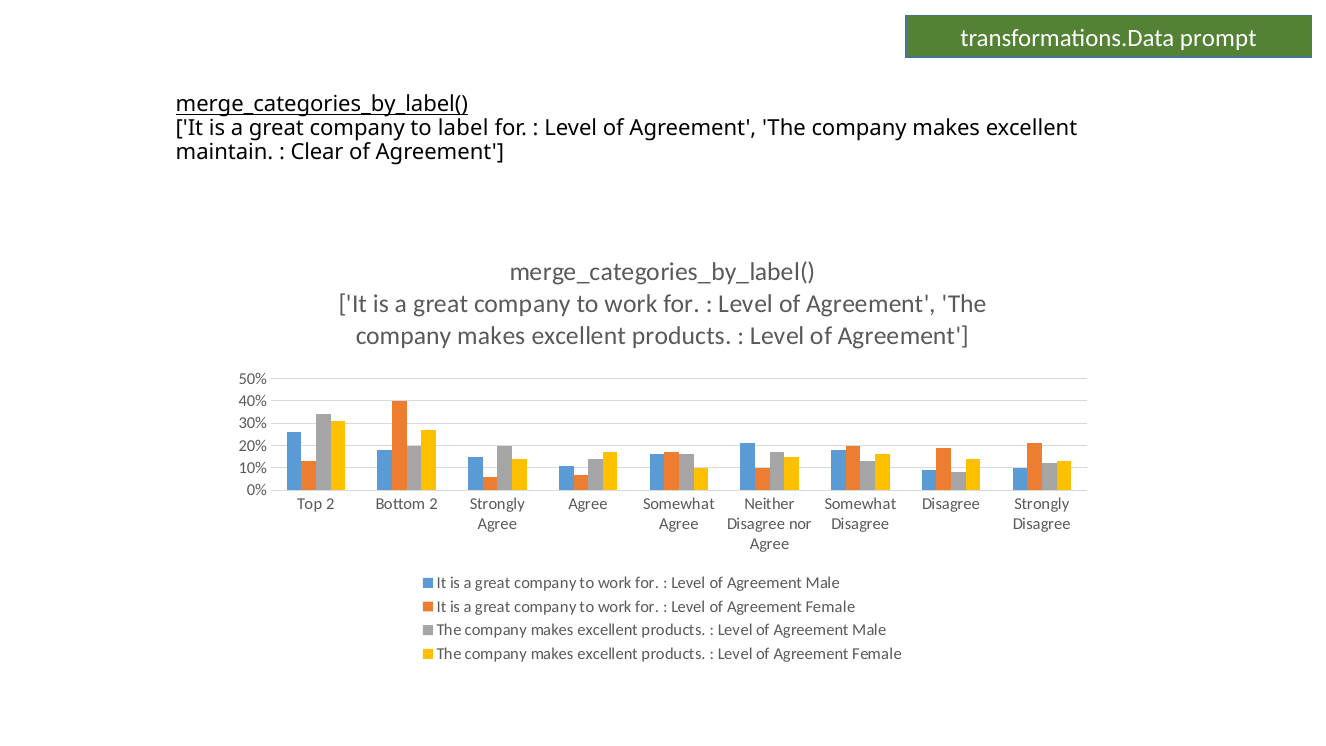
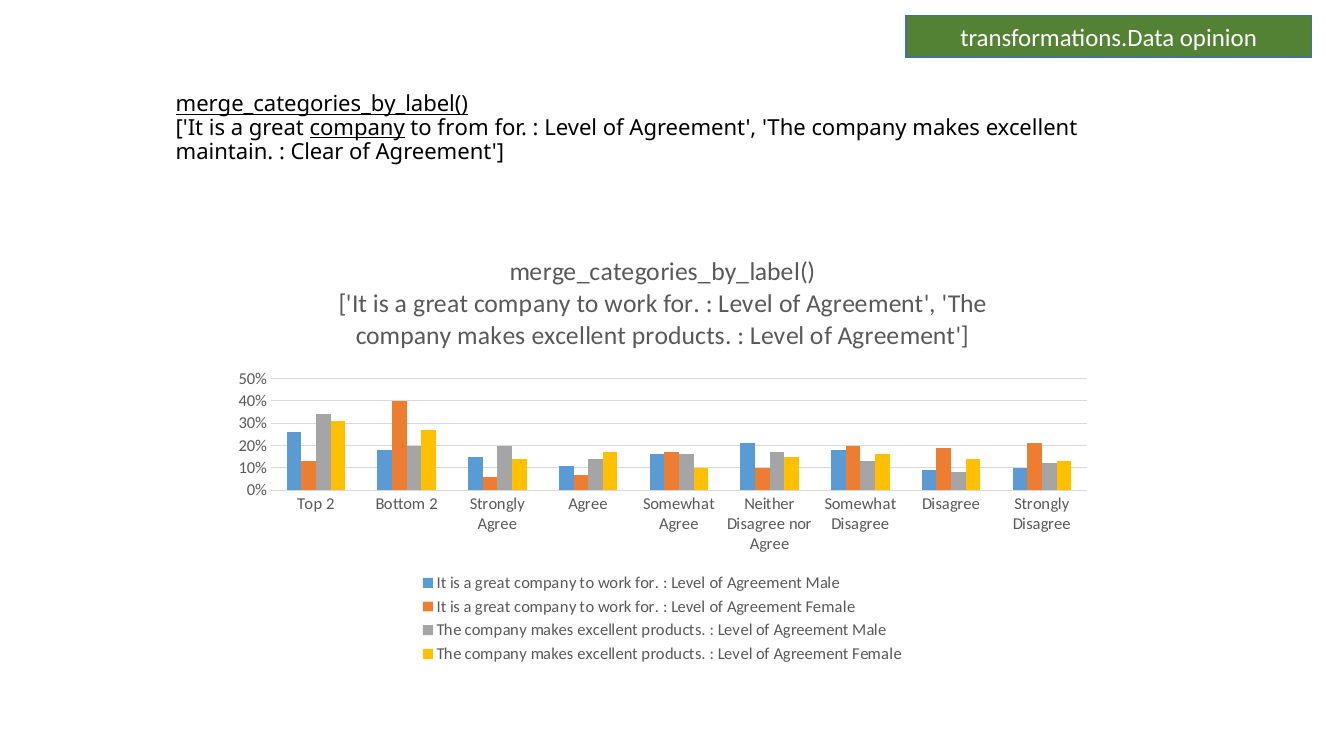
prompt: prompt -> opinion (1218, 38)
company underline: none -> present (357, 128)
label: label -> from (463, 128)
